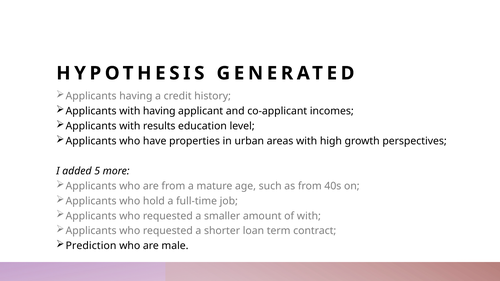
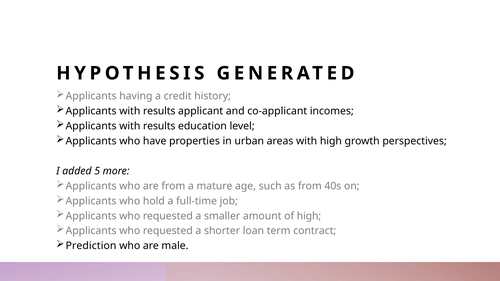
having: having -> results (159, 111)
of with: with -> high (309, 216)
